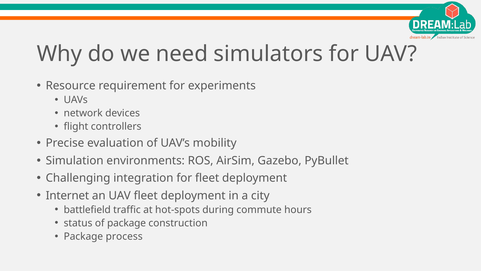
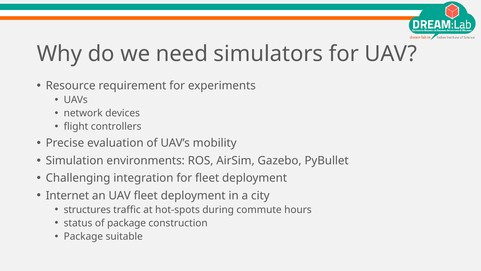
battlefield: battlefield -> structures (87, 209)
process: process -> suitable (124, 236)
